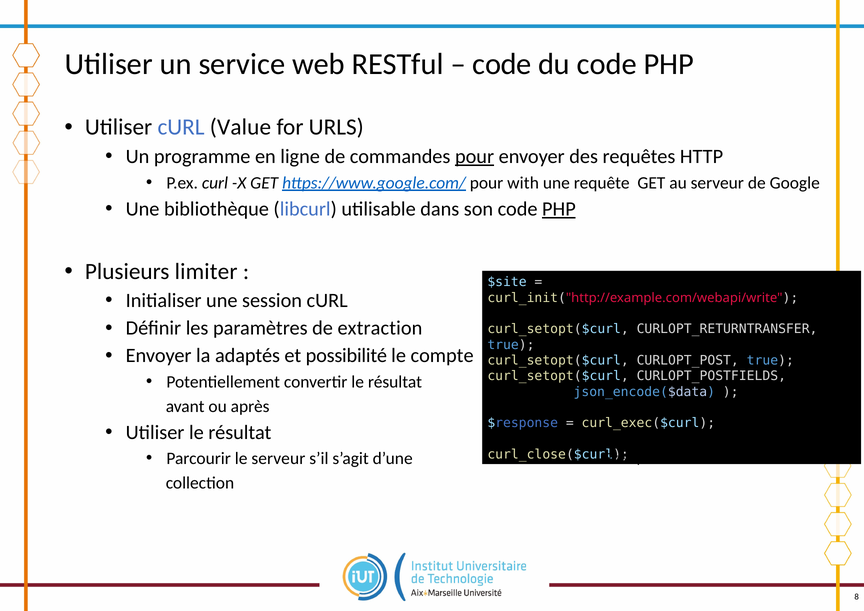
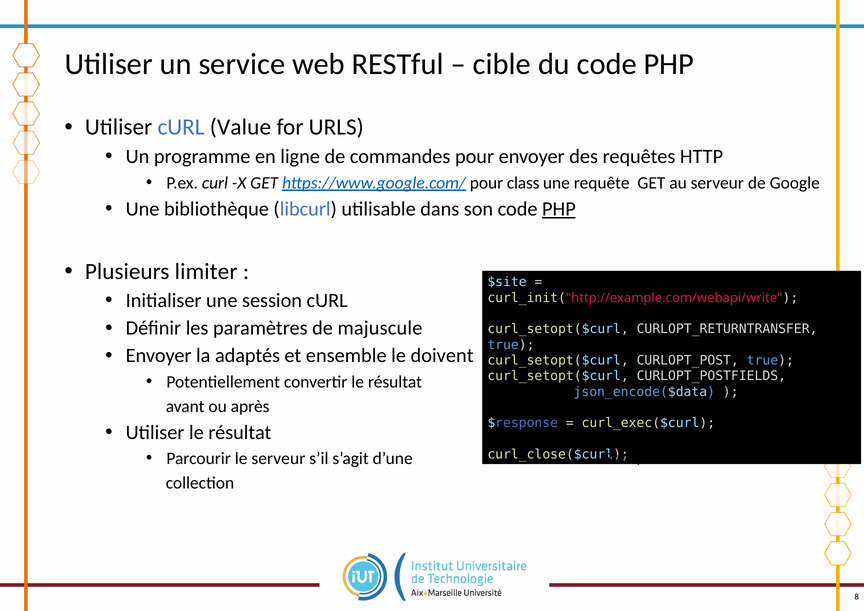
code: code -> cible (502, 64)
pour underline: present -> none (475, 157)
with: with -> class (523, 183)
extraction: extraction -> majuscule (380, 328)
possibilité: possibilité -> ensemble (346, 356)
compte: compte -> doivent (442, 356)
